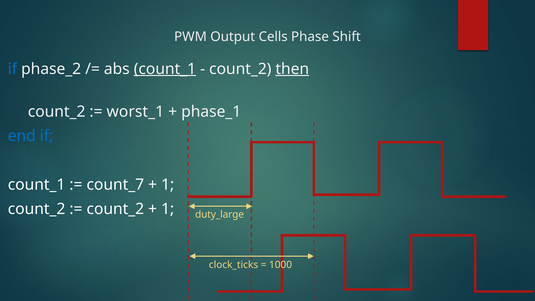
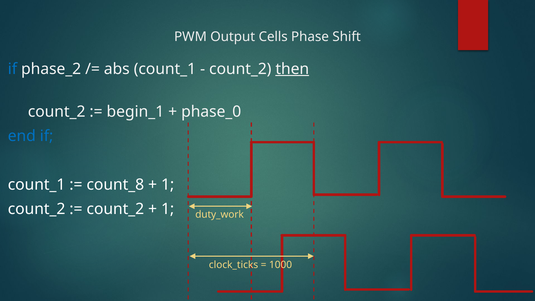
count_1 underline: present -> none (165, 69)
worst_1: worst_1 -> begin_1 (135, 112)
phase_1: phase_1 -> phase_0 (211, 112)
count_7: count_7 -> count_8 (115, 185)
duty_large: duty_large -> duty_work (220, 214)
